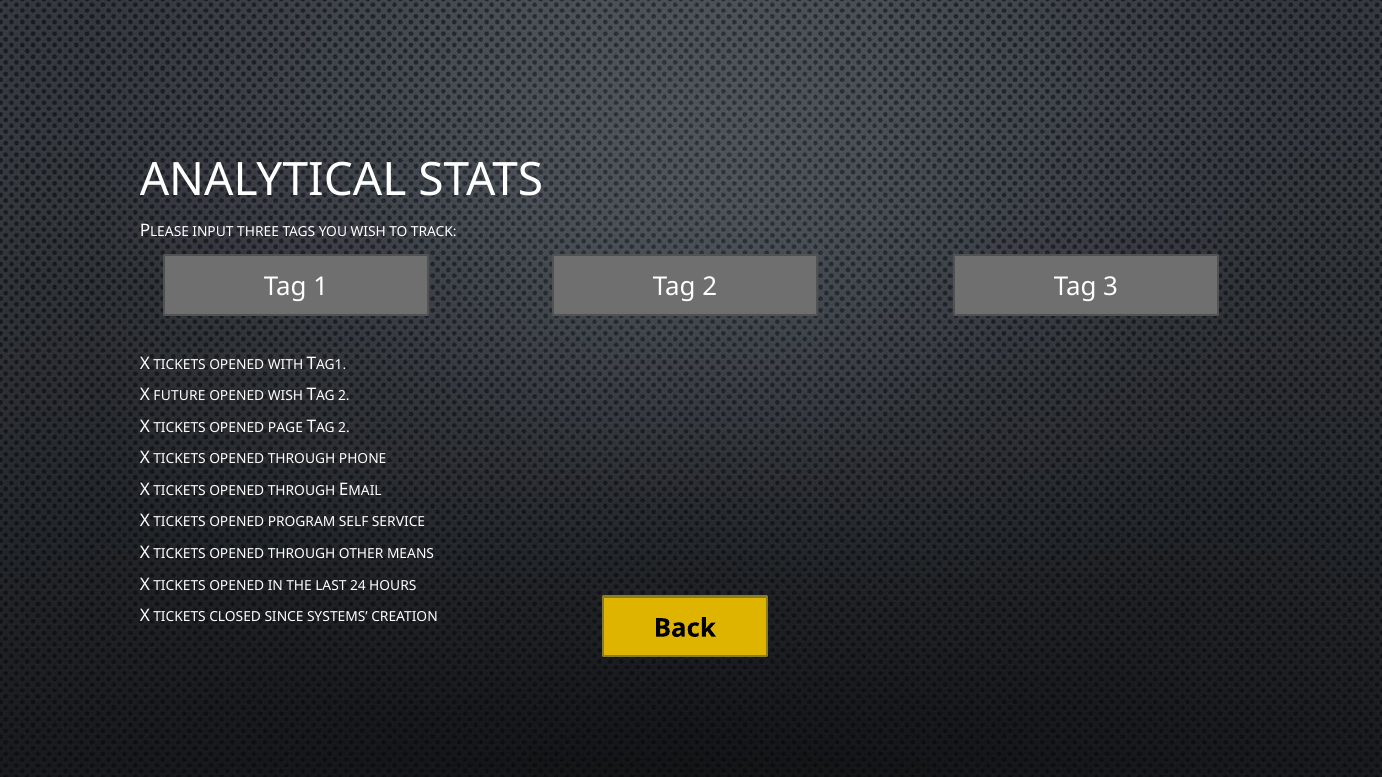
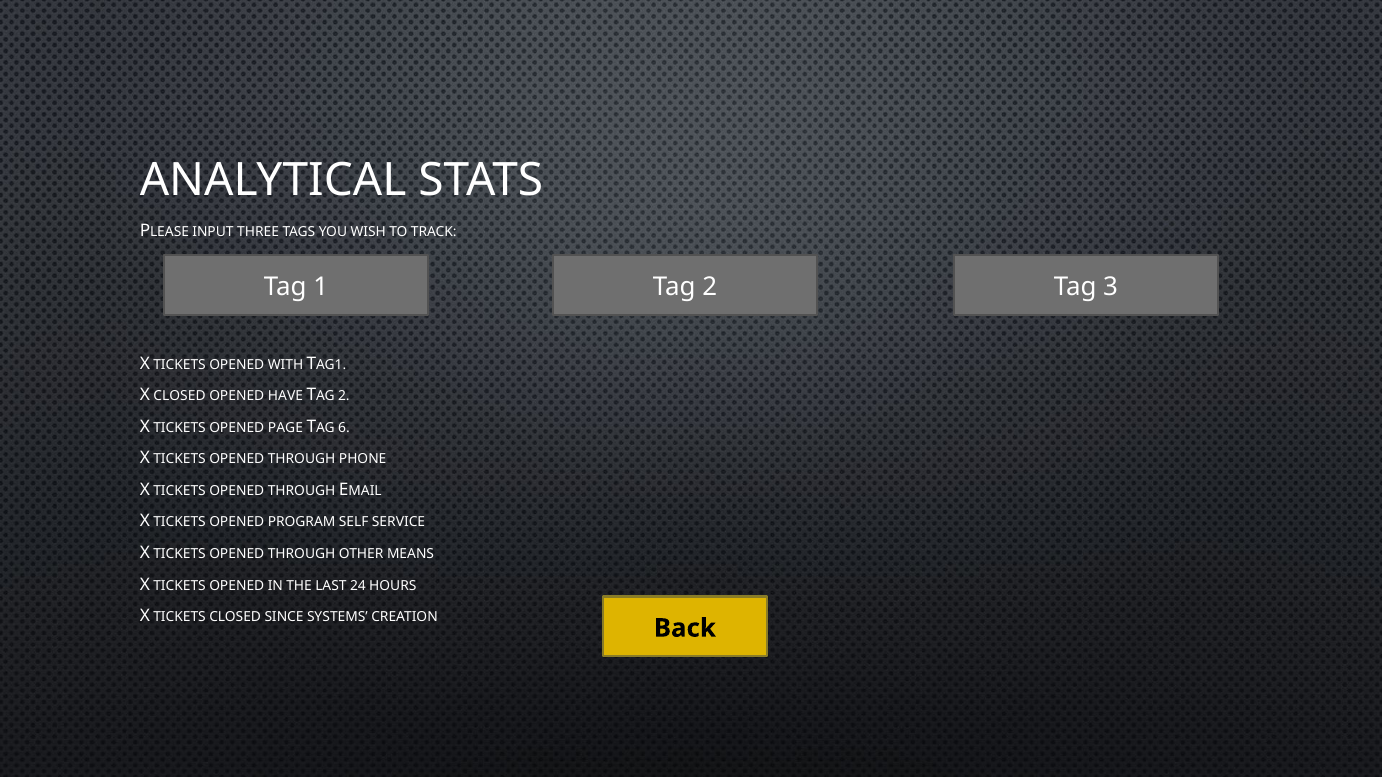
X FUTURE: FUTURE -> CLOSED (180, 396)
OPENED WISH: WISH -> HAVE (285, 396)
2: 2 -> 6 (344, 428)
